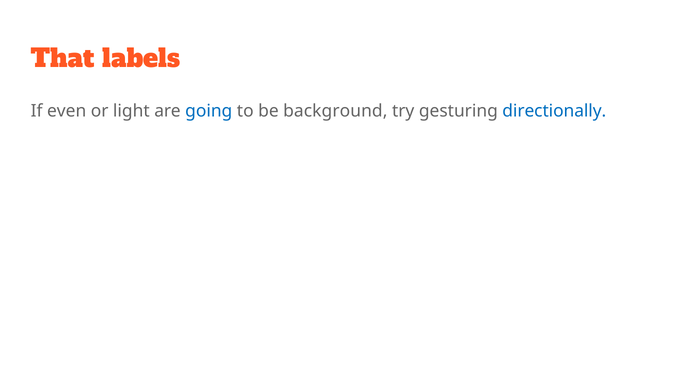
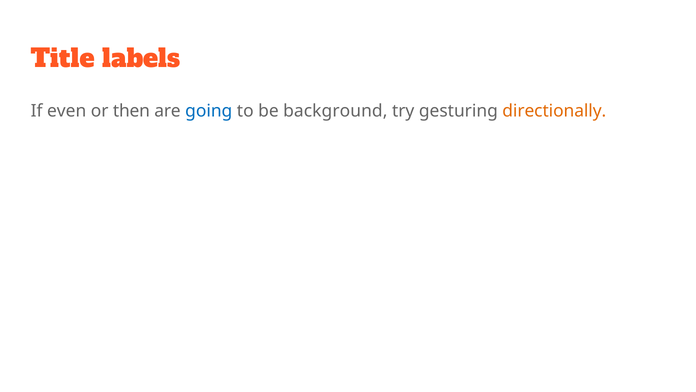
That: That -> Title (63, 59)
light: light -> then (131, 111)
directionally colour: blue -> orange (554, 111)
